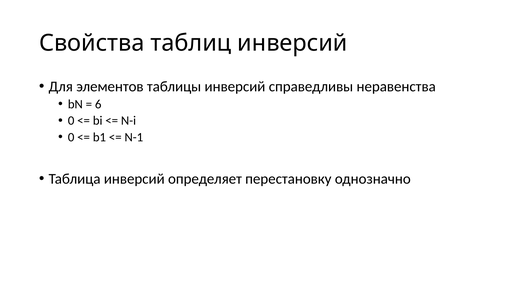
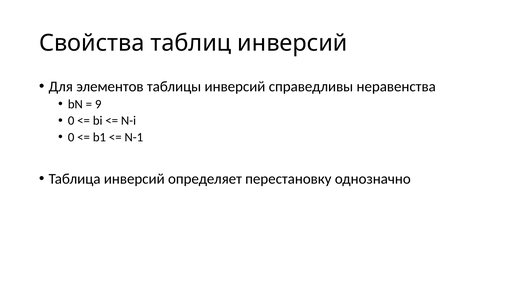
6: 6 -> 9 (98, 104)
